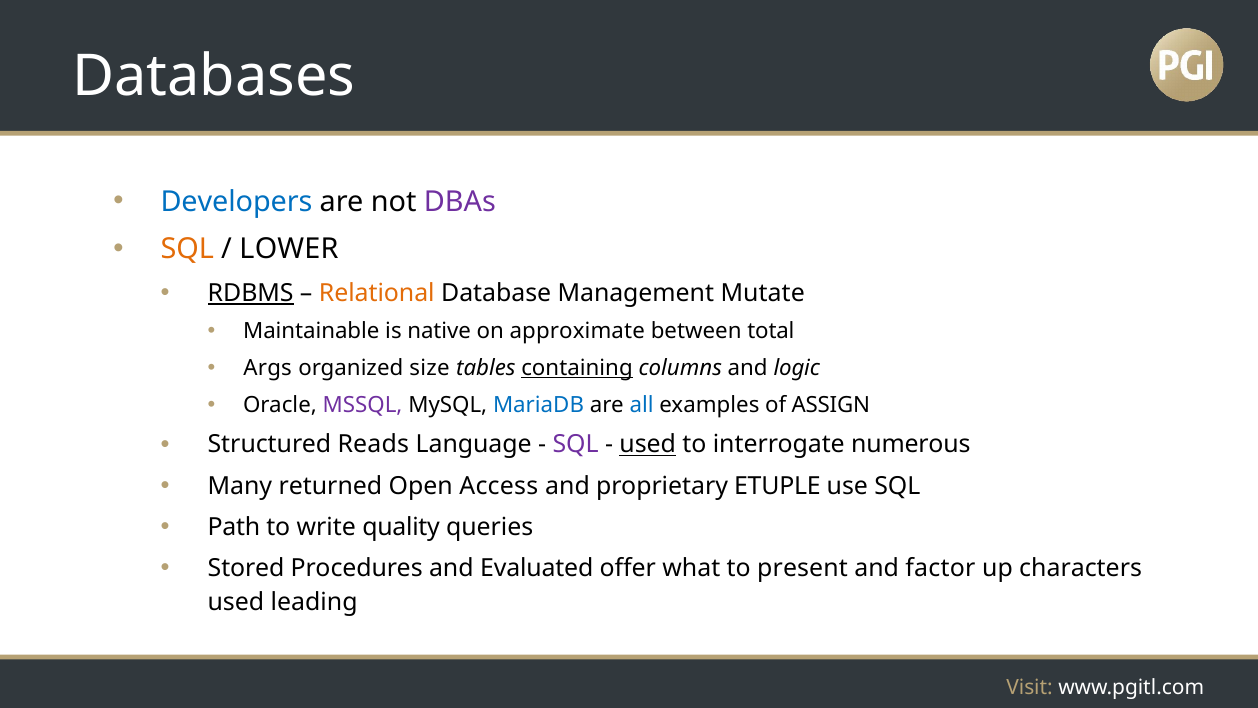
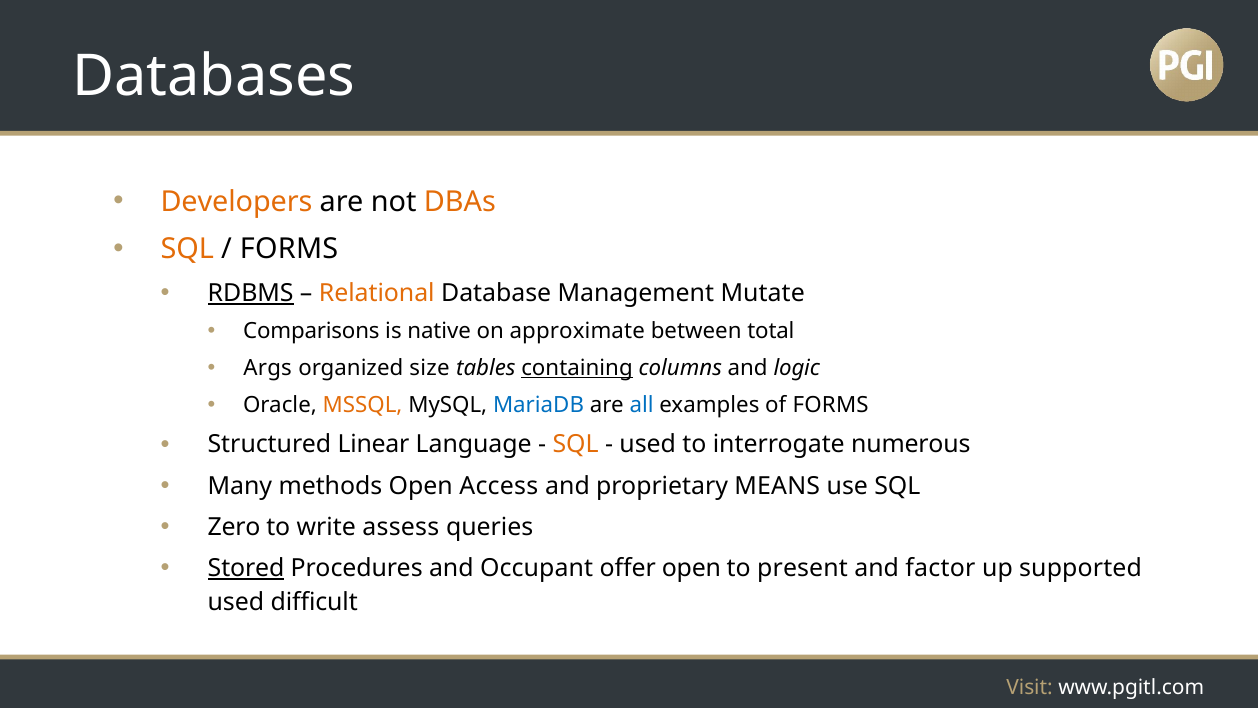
Developers colour: blue -> orange (236, 202)
DBAs colour: purple -> orange (460, 202)
LOWER: LOWER -> FORMS (289, 249)
Maintainable: Maintainable -> Comparisons (311, 331)
MSSQL colour: purple -> orange (363, 405)
of ASSIGN: ASSIGN -> FORMS (831, 405)
Reads: Reads -> Linear (373, 444)
SQL colour: purple -> orange (576, 444)
used underline: present -> none (648, 444)
returned: returned -> methods (330, 486)
ETUPLE: ETUPLE -> MEANS (777, 486)
Path: Path -> Zero (234, 527)
quality: quality -> assess (401, 527)
Stored underline: none -> present (246, 568)
Evaluated: Evaluated -> Occupant (537, 568)
offer what: what -> open (691, 568)
characters: characters -> supported (1081, 568)
leading: leading -> difficult (314, 602)
